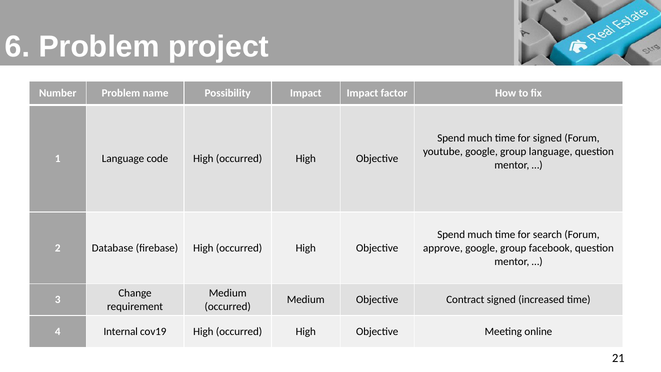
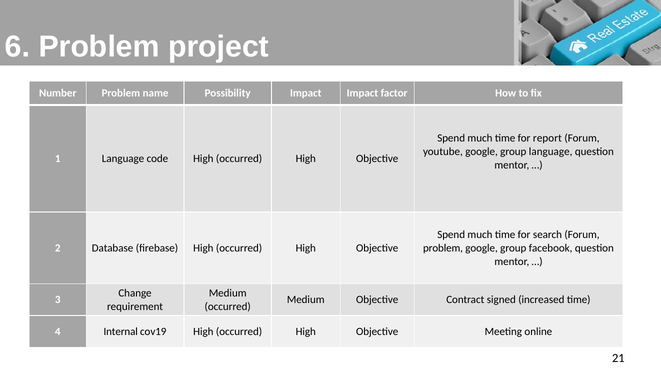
for signed: signed -> report (547, 138)
approve: approve -> problem (443, 248)
